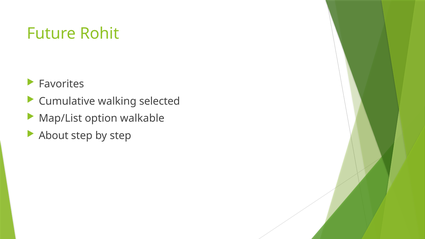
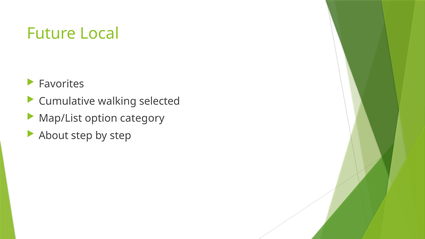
Rohit: Rohit -> Local (99, 34)
walkable: walkable -> category (142, 118)
